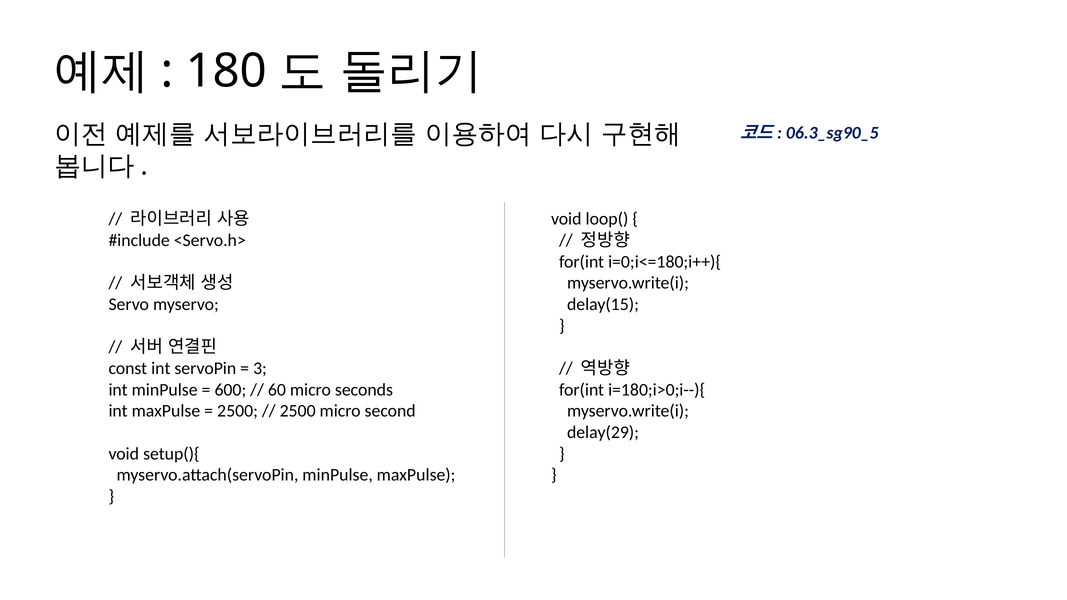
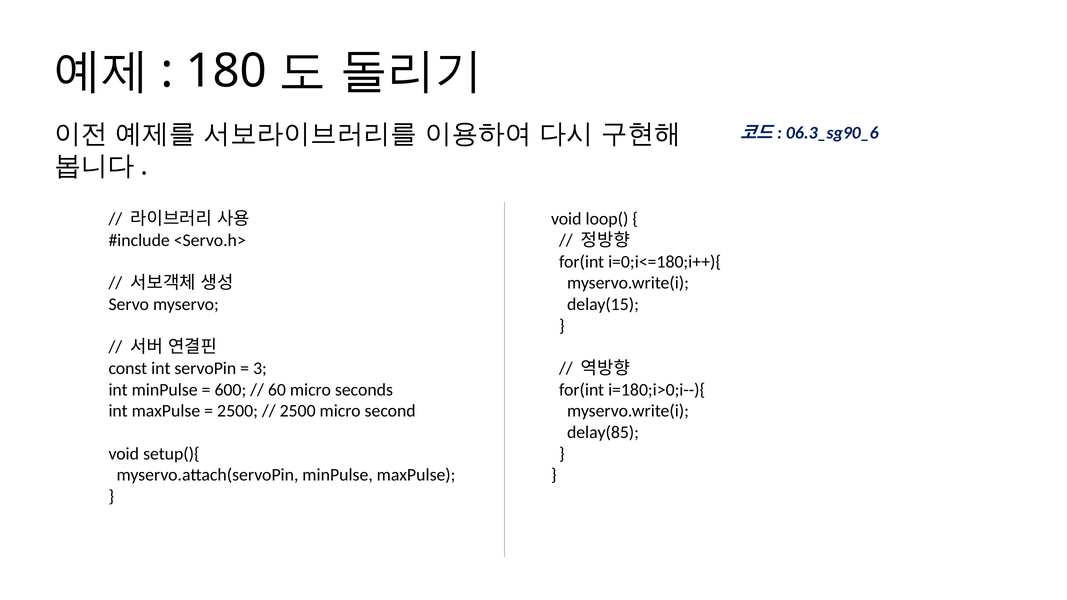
06.3_sg90_5: 06.3_sg90_5 -> 06.3_sg90_6 (832, 133)
delay(29: delay(29 -> delay(85 (603, 433)
